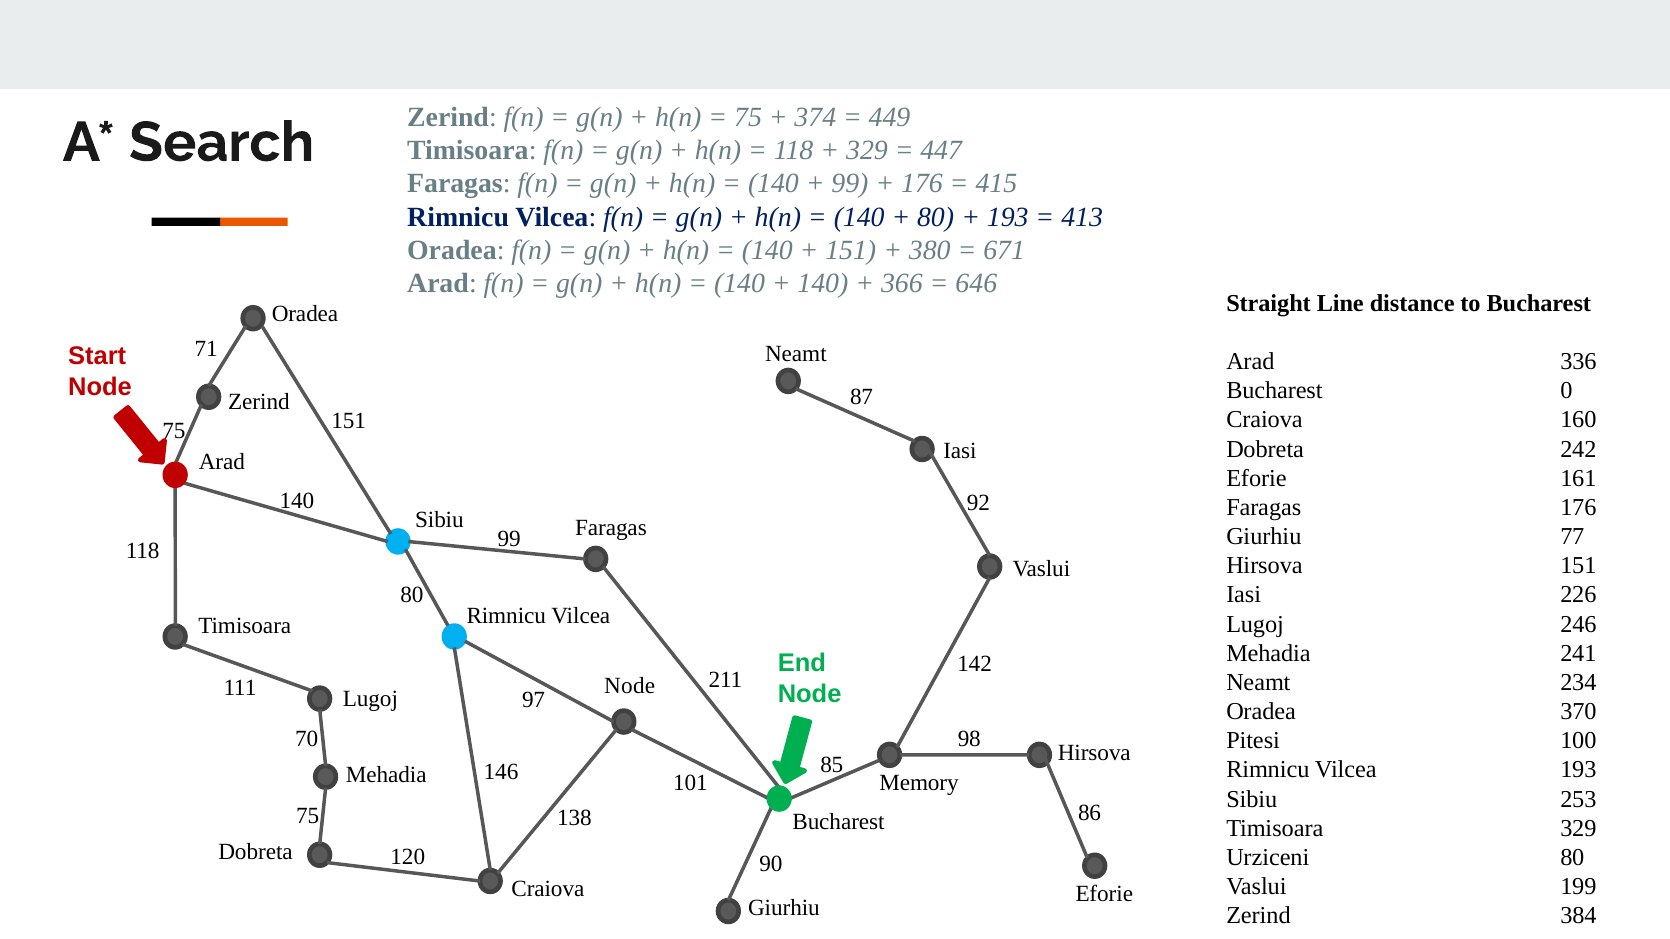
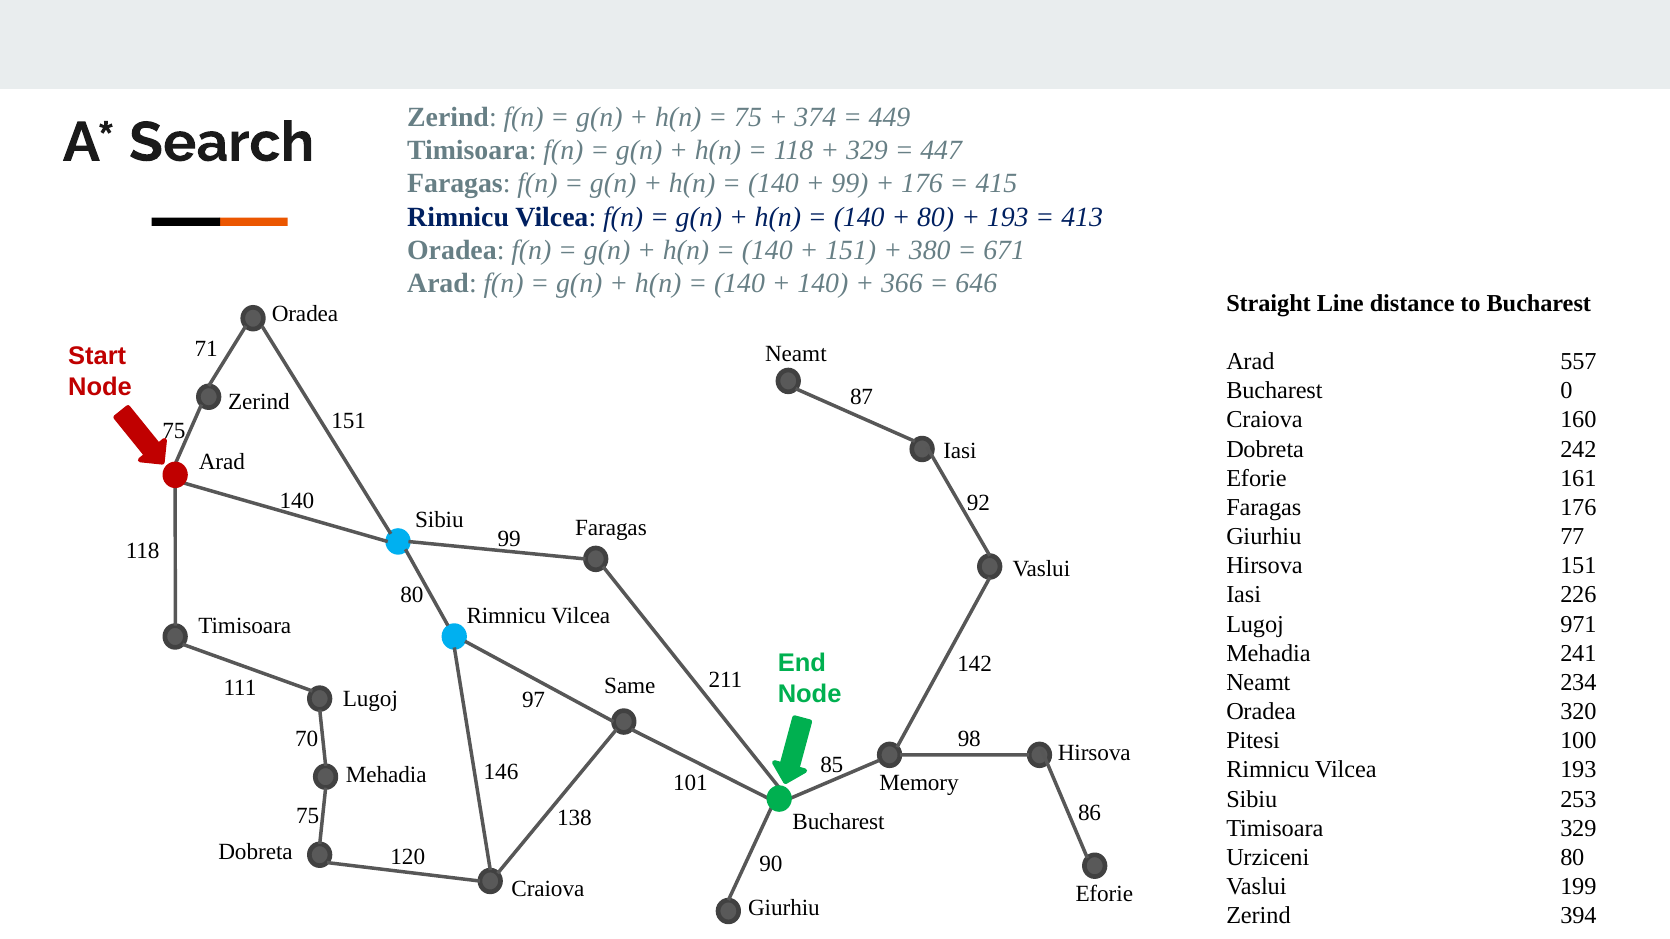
336: 336 -> 557 (1578, 362)
246: 246 -> 971 (1578, 624)
Node: Node -> Same (630, 686)
370: 370 -> 320 (1578, 712)
384: 384 -> 394 (1578, 916)
